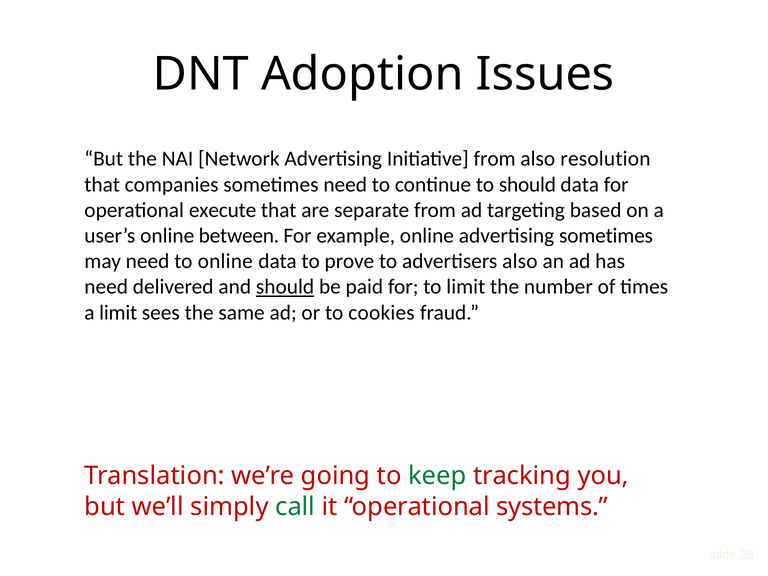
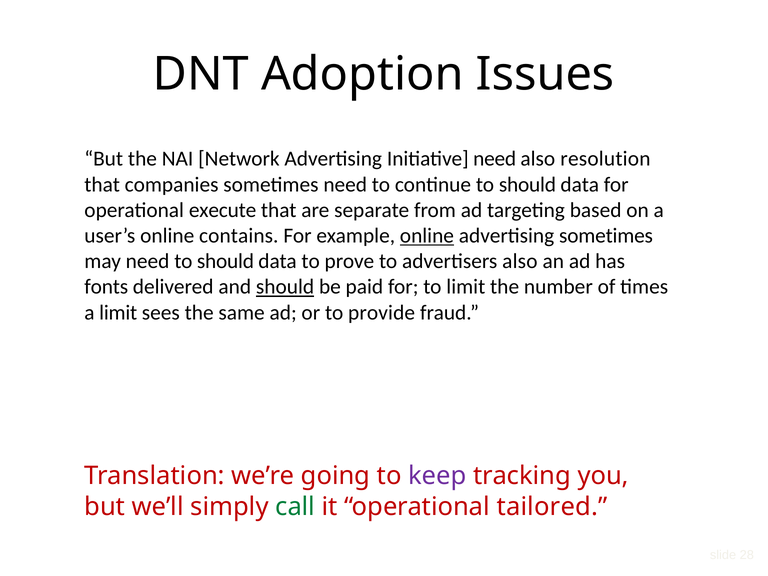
Initiative from: from -> need (495, 159)
between: between -> contains (239, 236)
online underline: none -> present (427, 236)
need to online: online -> should (225, 261)
need: need -> fonts (106, 287)
cookies: cookies -> provide (382, 313)
keep colour: green -> purple (437, 476)
systems: systems -> tailored (552, 507)
